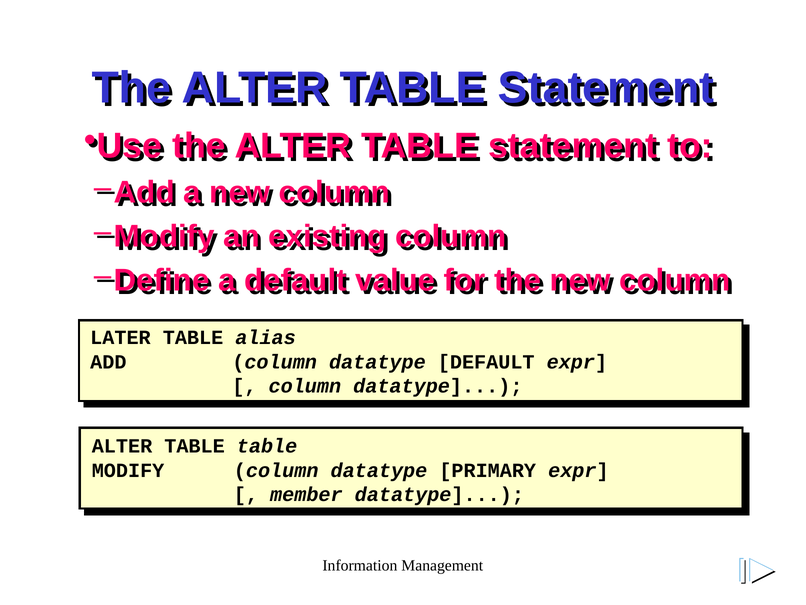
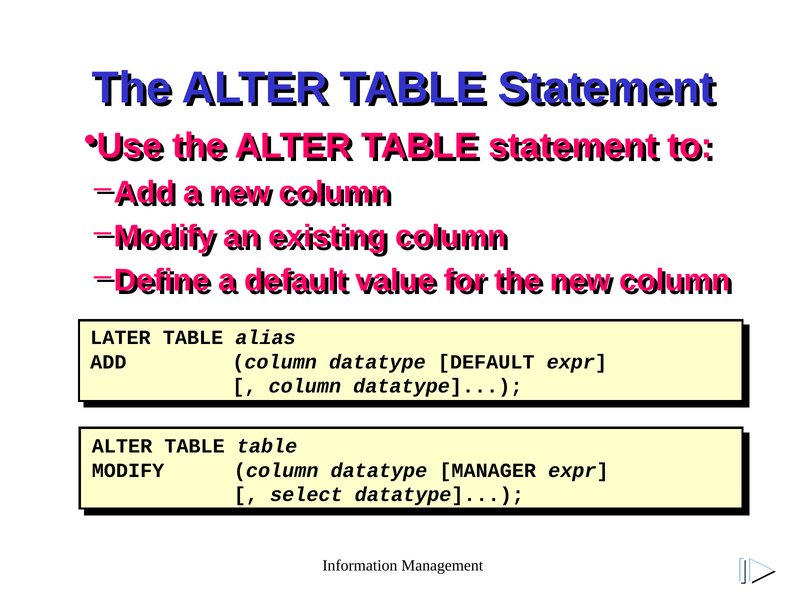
PRIMARY: PRIMARY -> MANAGER (488, 470)
member: member -> select (306, 494)
